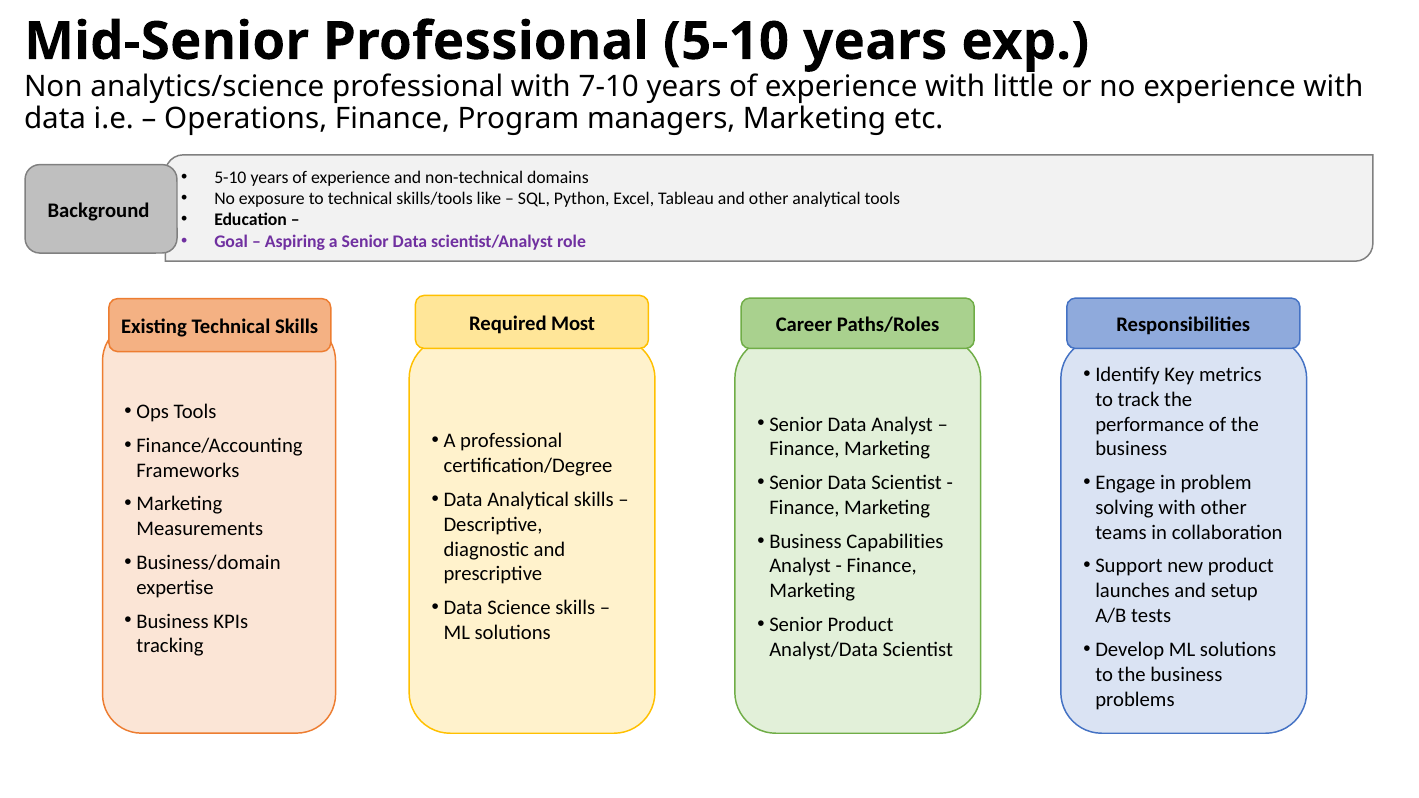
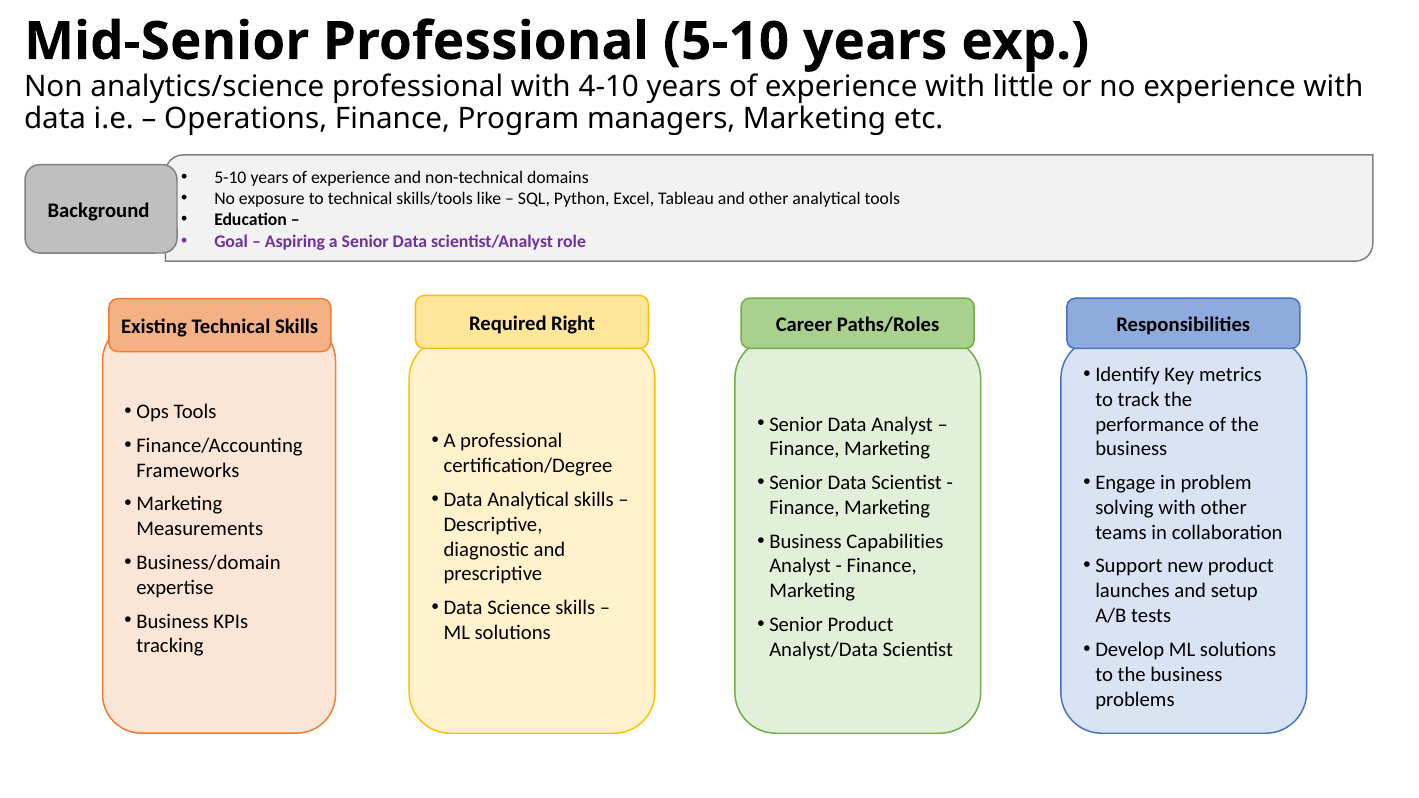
7-10: 7-10 -> 4-10 (609, 86)
Most: Most -> Right (573, 323)
